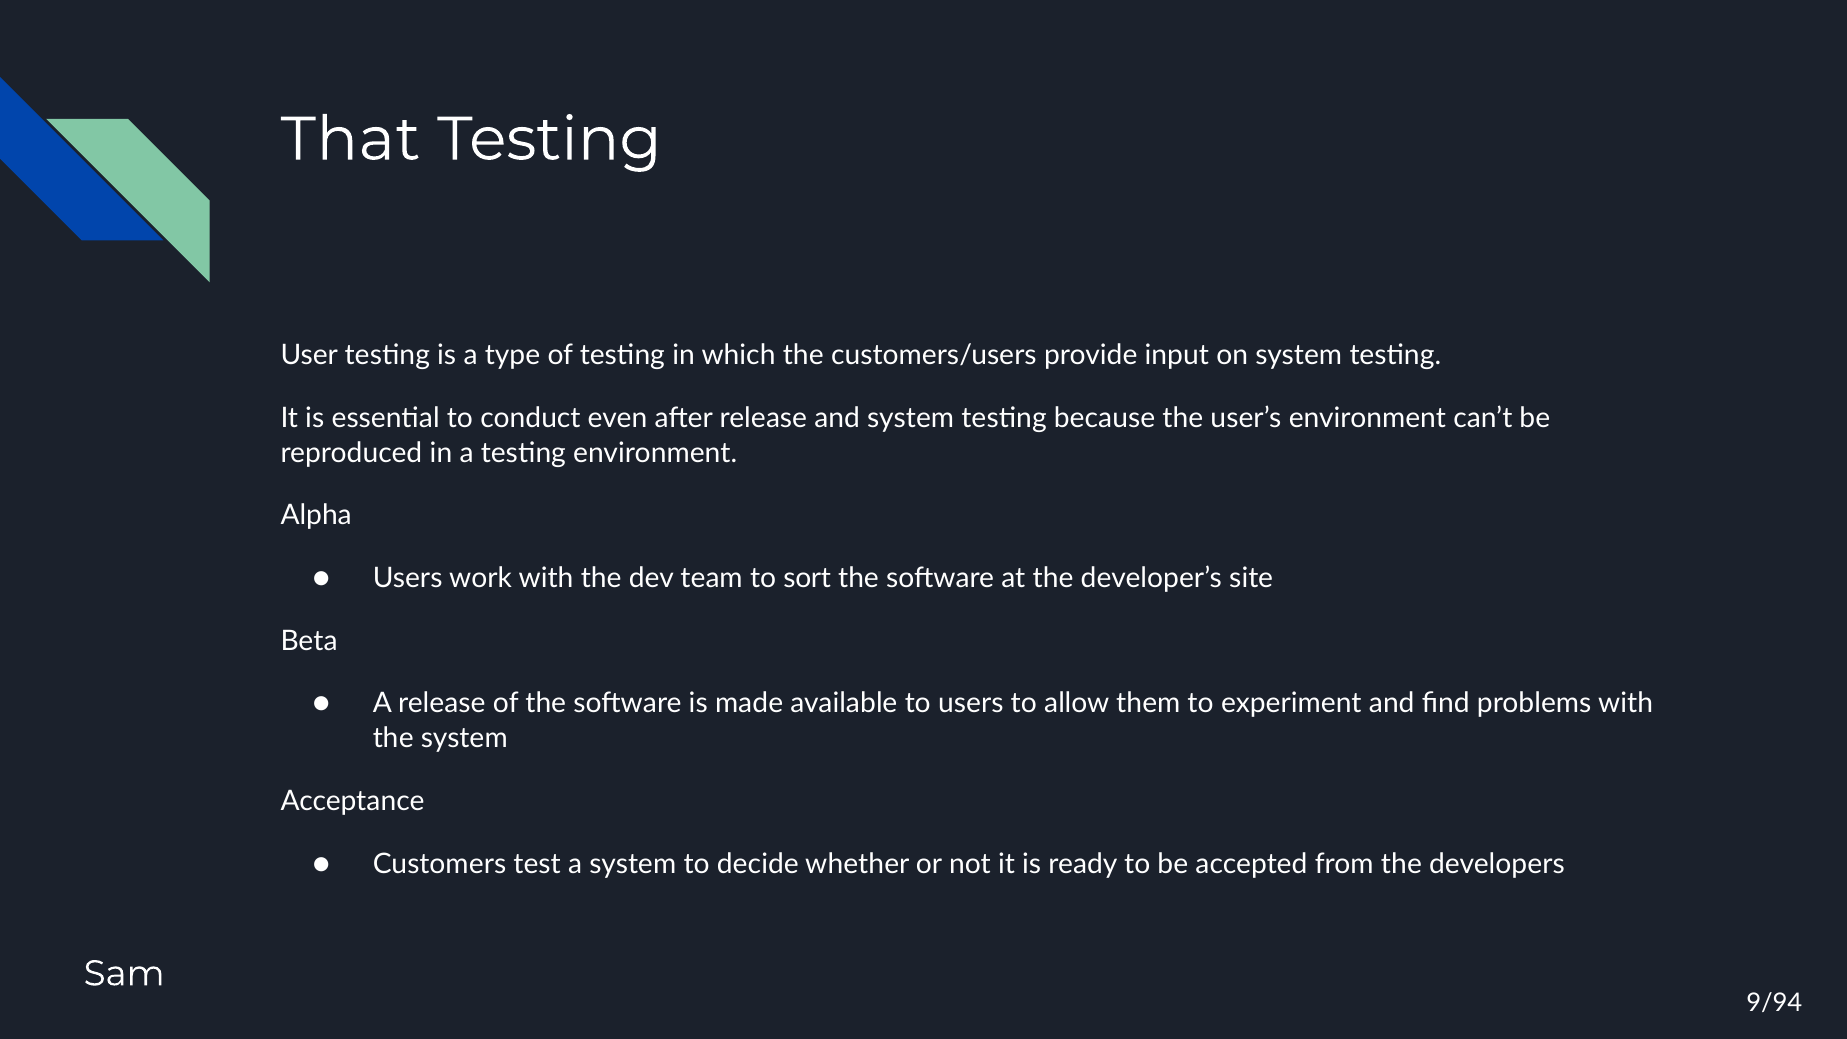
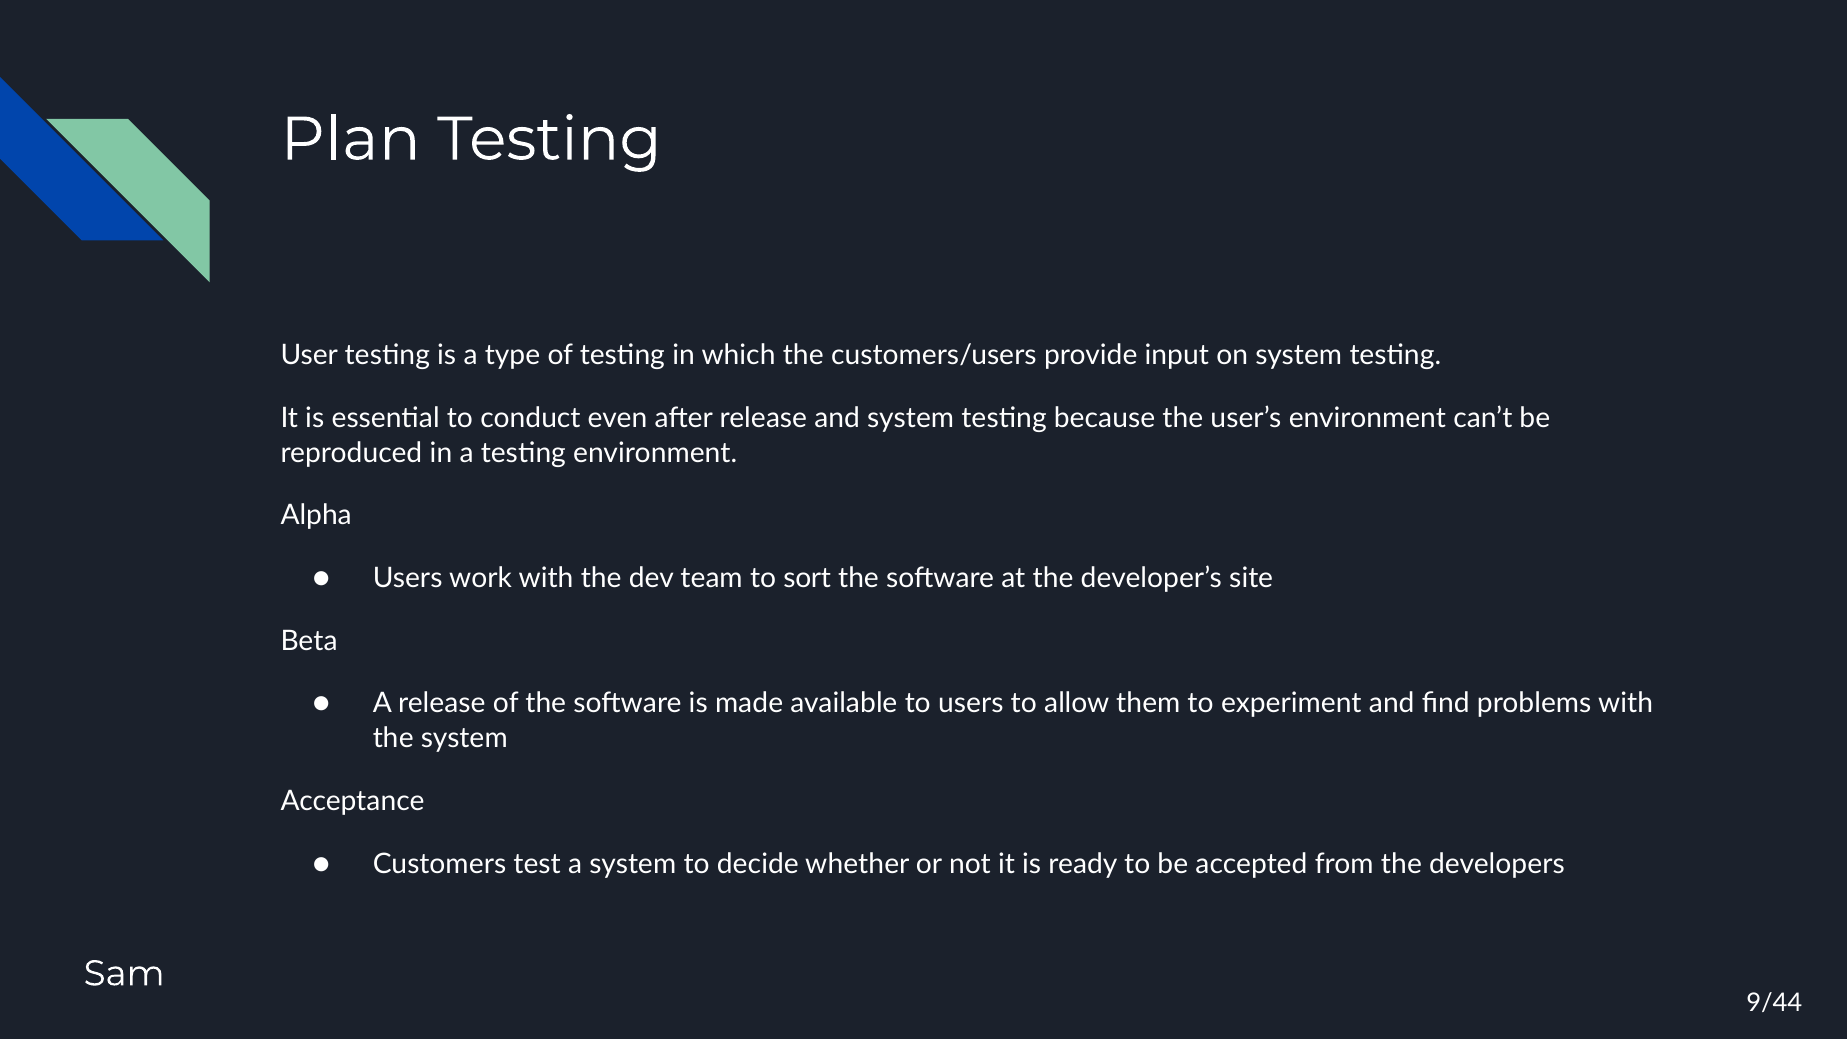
That: That -> Plan (351, 139)
9/94: 9/94 -> 9/44 (1774, 1003)
